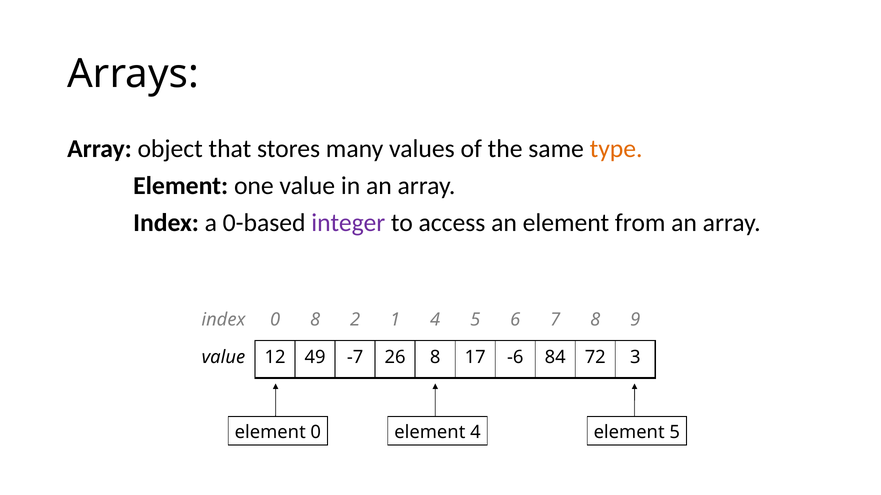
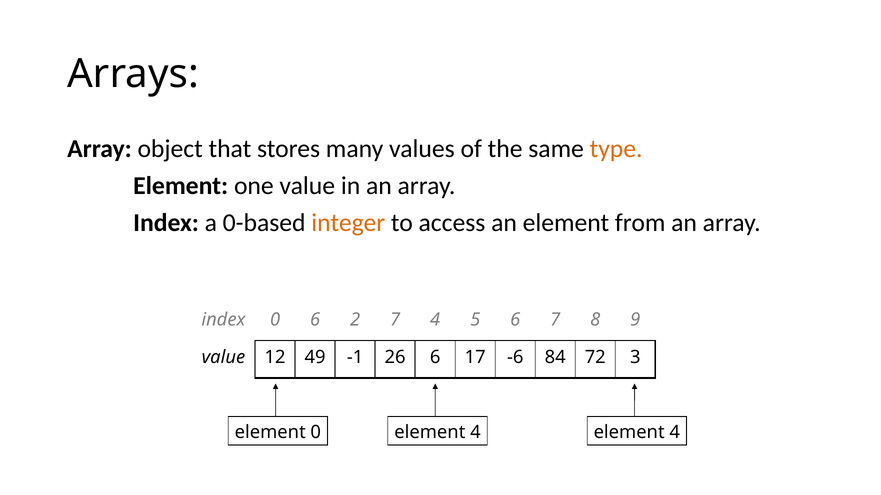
integer colour: purple -> orange (348, 223)
0 8: 8 -> 6 (315, 320)
2 1: 1 -> 7 (395, 320)
-7: -7 -> -1 (355, 358)
26 8: 8 -> 6 (435, 358)
4 element 5: 5 -> 4 (675, 433)
